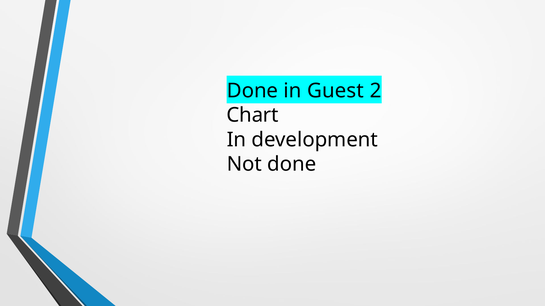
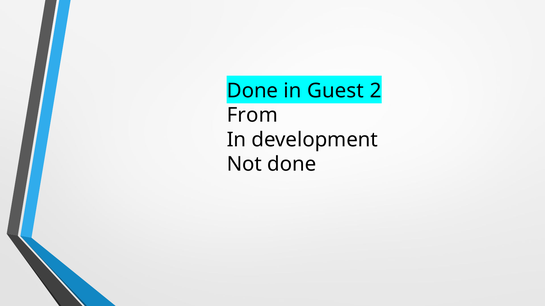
Chart: Chart -> From (252, 115)
